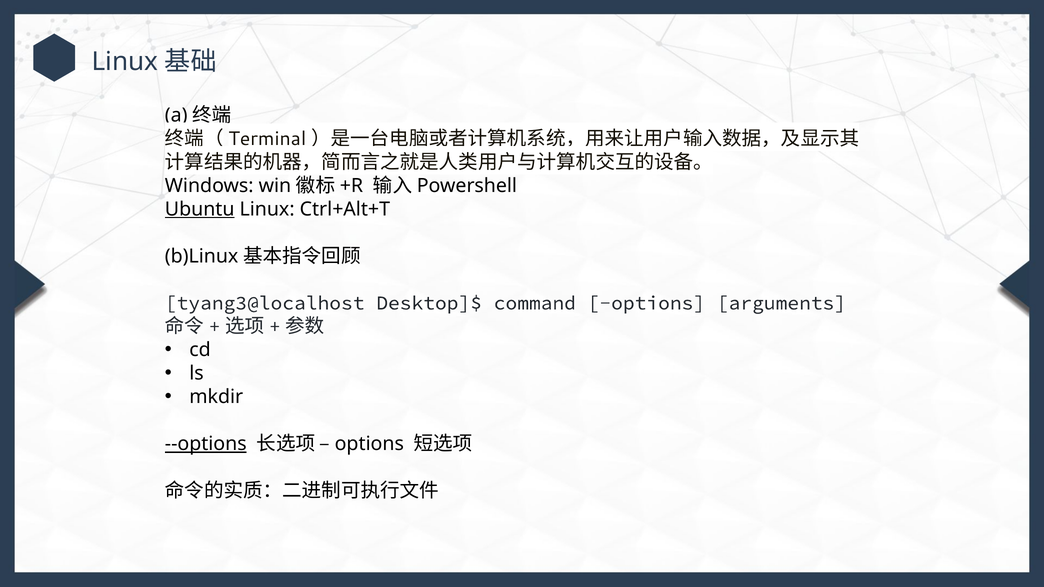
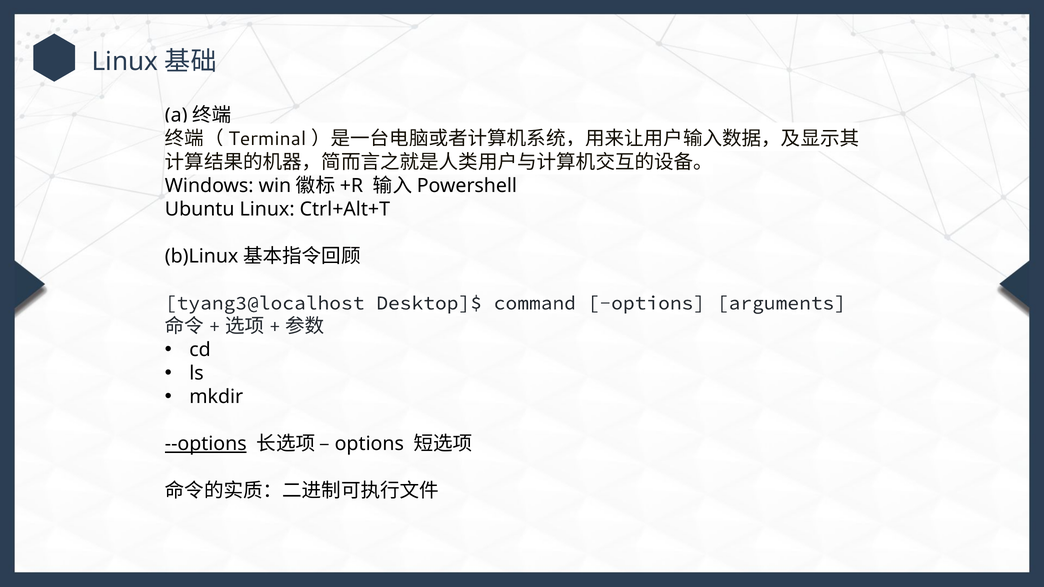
Ubuntu underline: present -> none (200, 209)
